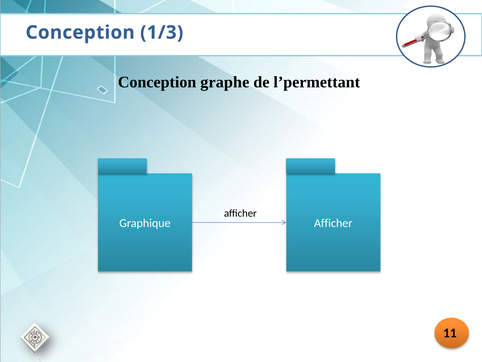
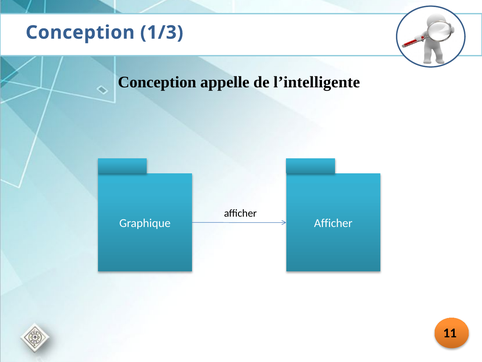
graphe: graphe -> appelle (225, 82)
l’permettant: l’permettant -> l’intelligente (317, 82)
